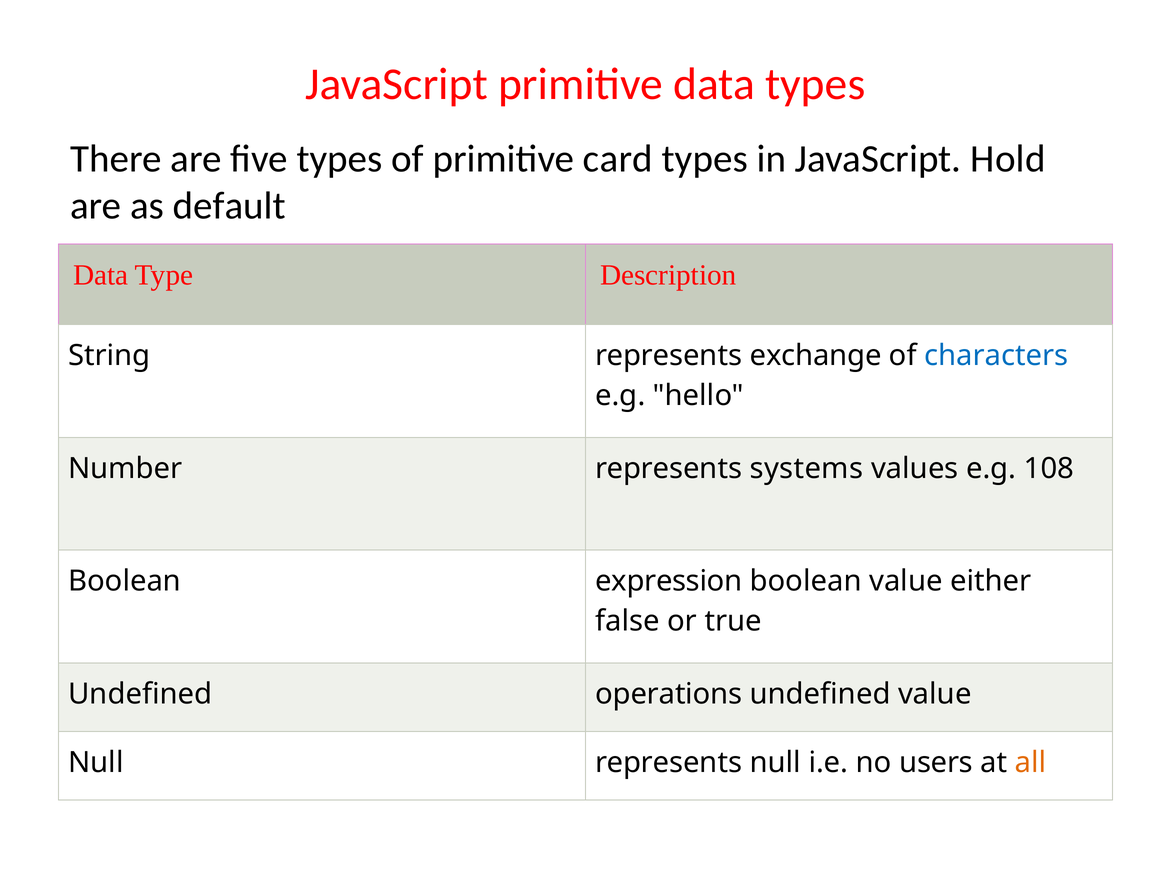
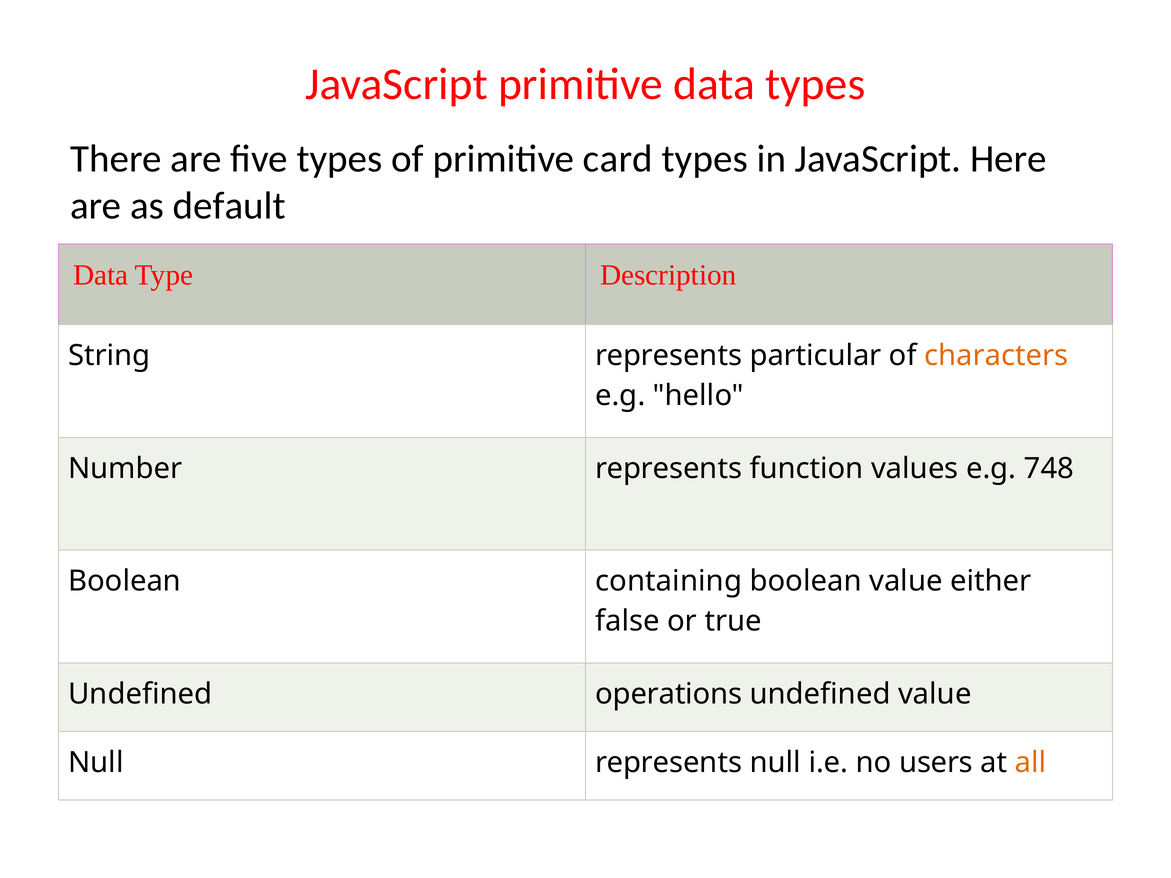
Hold: Hold -> Here (1008, 159)
exchange: exchange -> particular (816, 356)
characters colour: blue -> orange (996, 356)
systems: systems -> function (807, 469)
108: 108 -> 748 (1049, 469)
expression: expression -> containing (669, 581)
